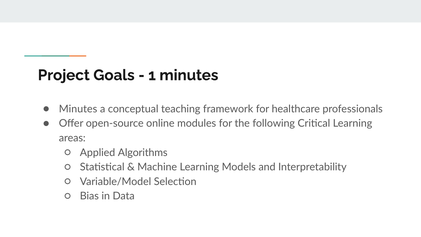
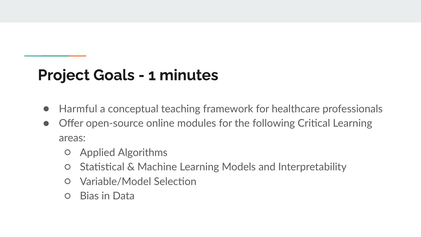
Minutes: Minutes -> Harmful (78, 109)
